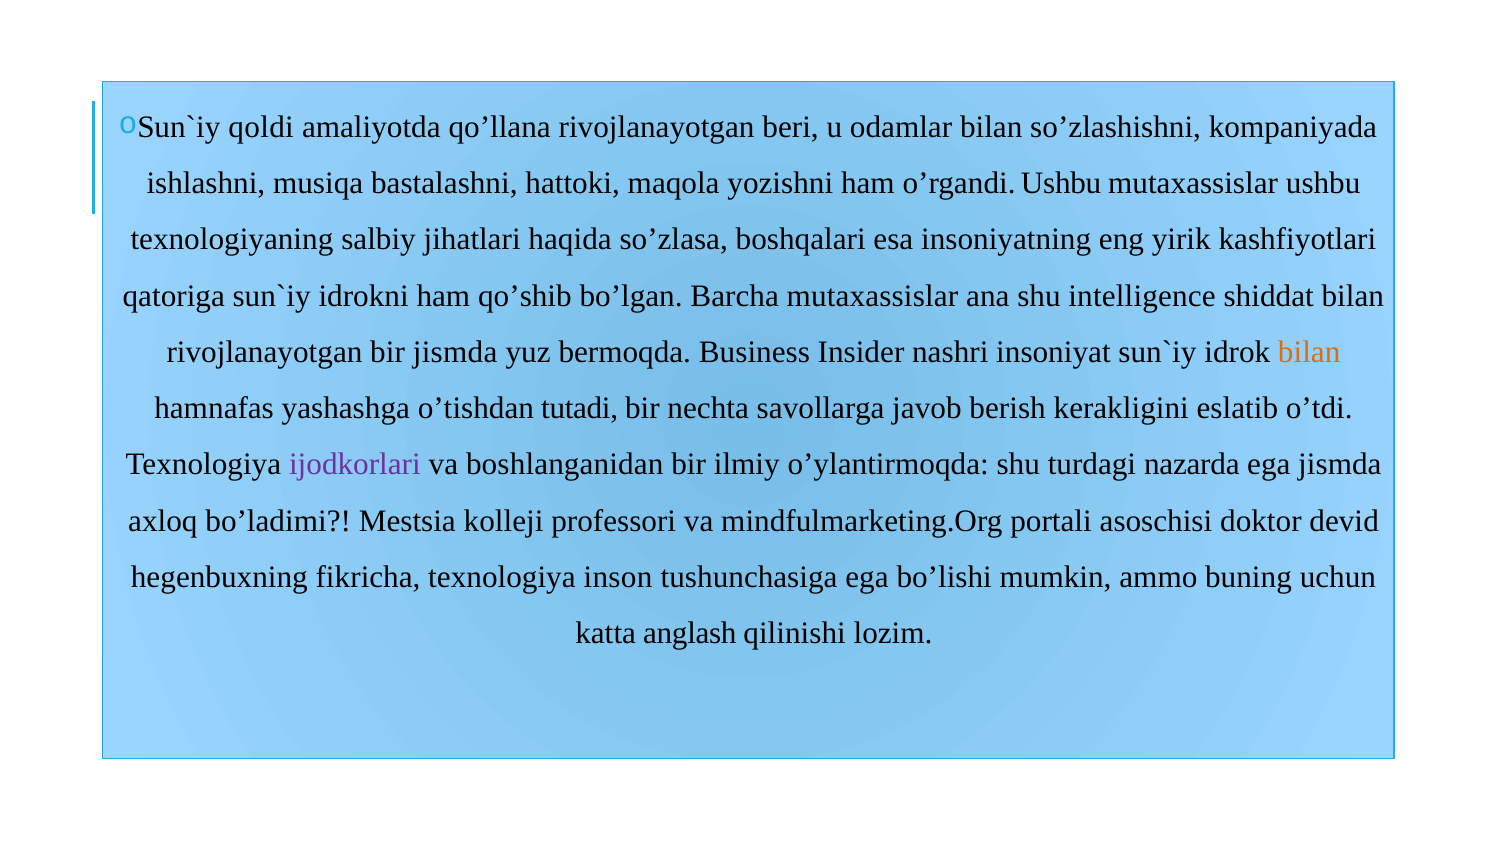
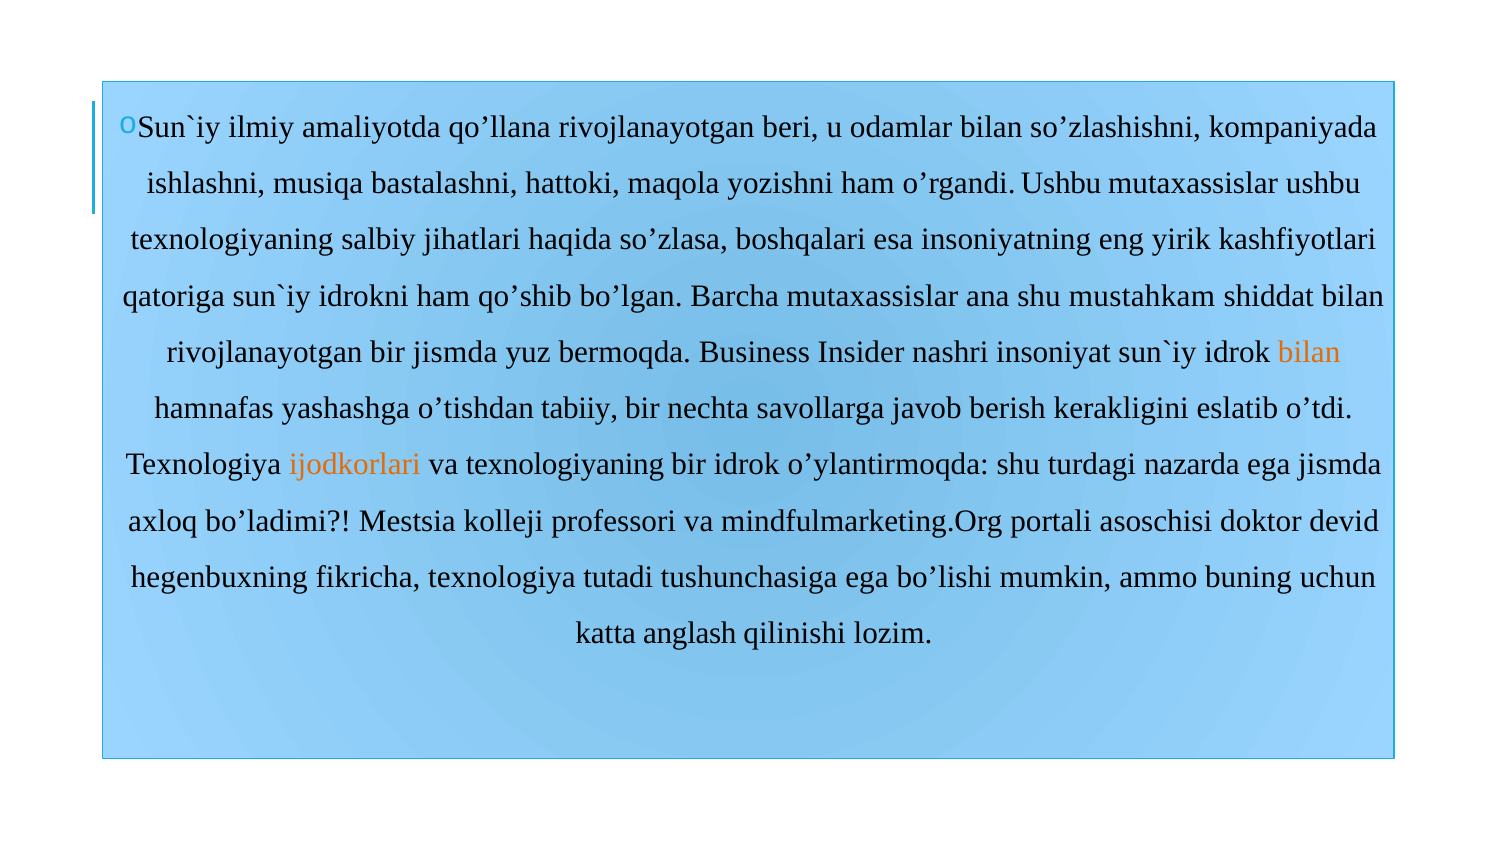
qoldi: qoldi -> ilmiy (261, 127)
intelligence: intelligence -> mustahkam (1142, 296)
tutadi: tutadi -> tabiiy (580, 408)
ijodkorlari colour: purple -> orange (355, 465)
va boshlanganidan: boshlanganidan -> teхnologiyaning (565, 465)
bir ilmiy: ilmiy -> idrok (747, 465)
inson: inson -> tutadi (618, 577)
